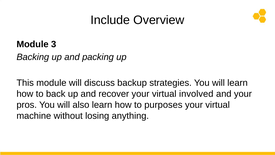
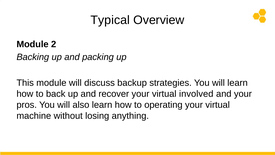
Include: Include -> Typical (110, 20)
3: 3 -> 2 (54, 44)
purposes: purposes -> operating (163, 105)
